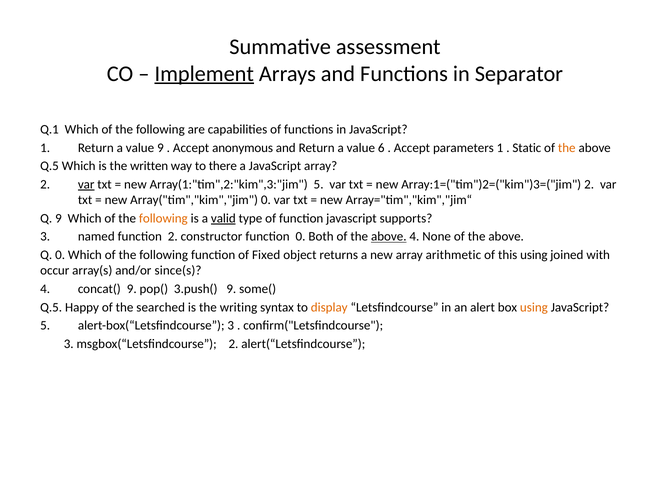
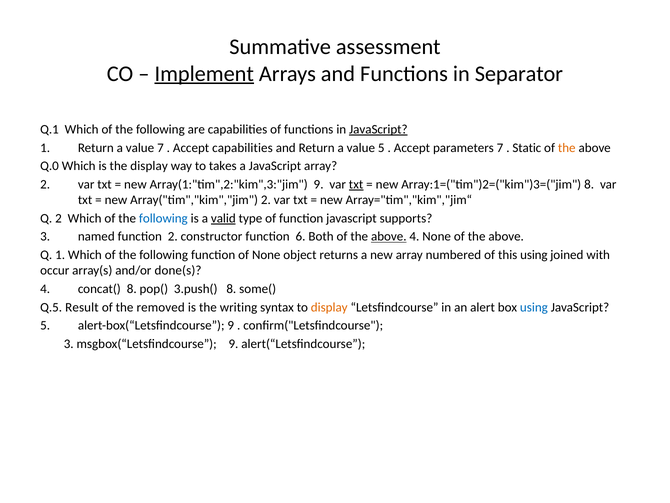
JavaScript underline: none -> present (378, 129)
value 9: 9 -> 7 (160, 148)
Accept anonymous: anonymous -> capabilities (242, 148)
value 6: 6 -> 5 (381, 148)
parameters 1: 1 -> 7 (500, 148)
Q.5: Q.5 -> Q.0 (50, 166)
the written: written -> display (149, 166)
there: there -> takes (223, 166)
var underline: present -> none (86, 184)
Array(1:"tim",2:"kim",3:"jim 5: 5 -> 9 (319, 184)
txt underline: none -> present (356, 184)
Array:1=("tim")2=("kim")3=("jim 2: 2 -> 8 (589, 184)
Array("tim","kim","jim 0: 0 -> 2 (266, 200)
Q 9: 9 -> 2 (58, 218)
following colour: orange -> blue (163, 218)
function 0: 0 -> 6 (300, 236)
Q 0: 0 -> 1 (60, 255)
of Fixed: Fixed -> None (266, 255)
arithmetic: arithmetic -> numbered (453, 255)
since(s: since(s -> done(s (178, 270)
concat( 9: 9 -> 8 (132, 289)
3.push( 9: 9 -> 8 (231, 289)
Happy: Happy -> Result (82, 307)
searched: searched -> removed (161, 307)
using colour: orange -> blue (534, 307)
alert-box(“Letsfindcourse 3: 3 -> 9 (231, 325)
msgbox(“Letsfindcourse 2: 2 -> 9 (233, 343)
